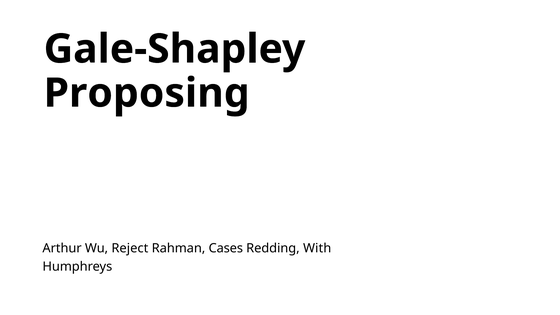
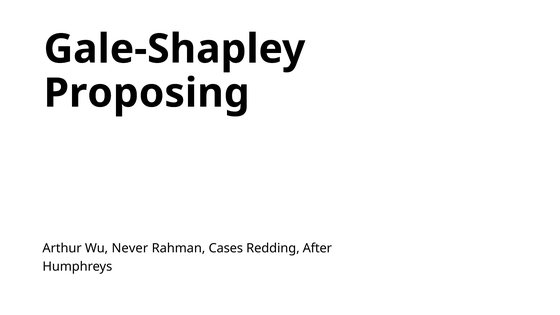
Reject: Reject -> Never (130, 248)
With: With -> After (317, 248)
